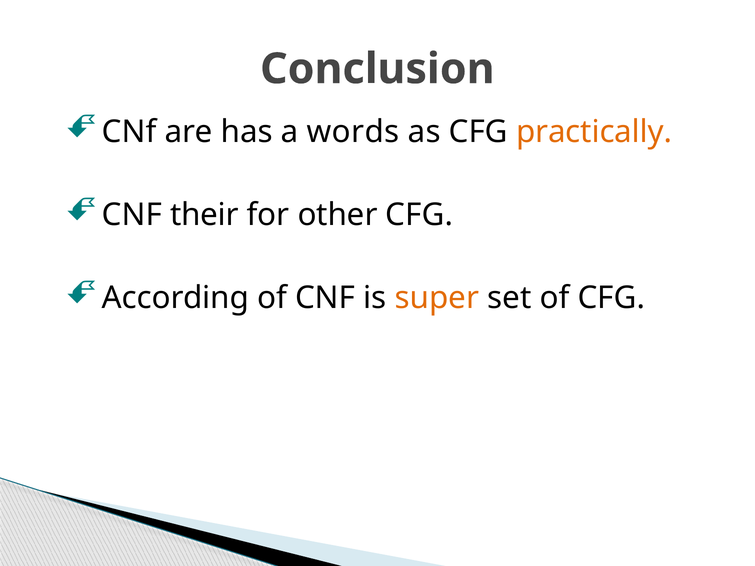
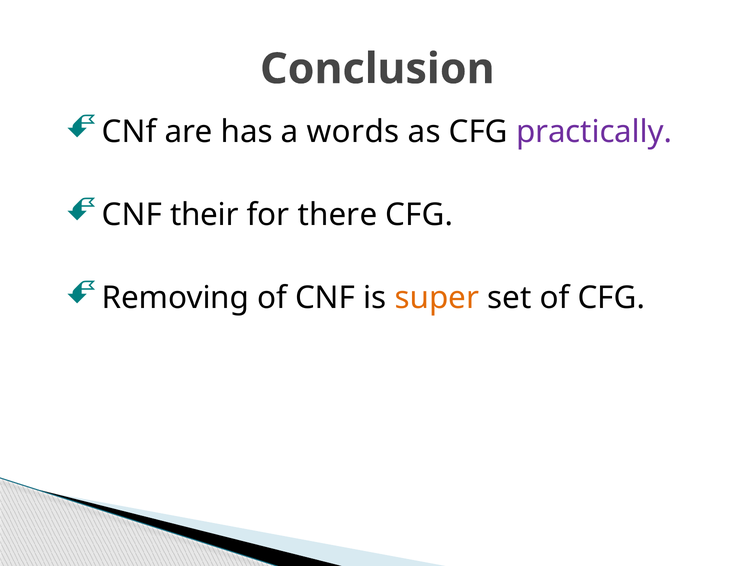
practically colour: orange -> purple (594, 132)
other: other -> there (337, 215)
According: According -> Removing (175, 298)
